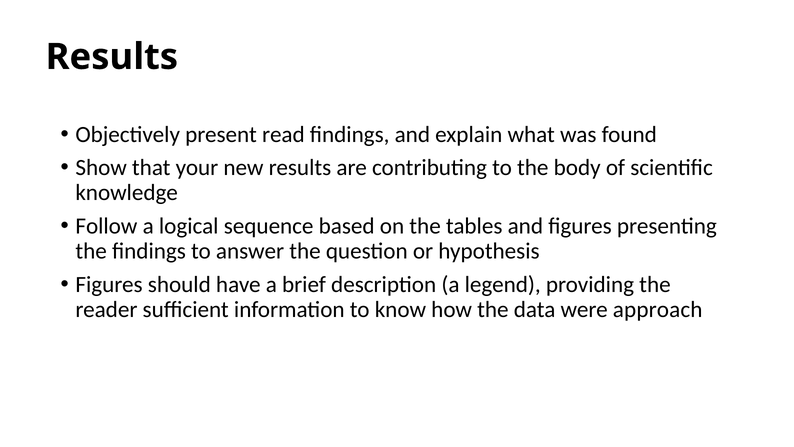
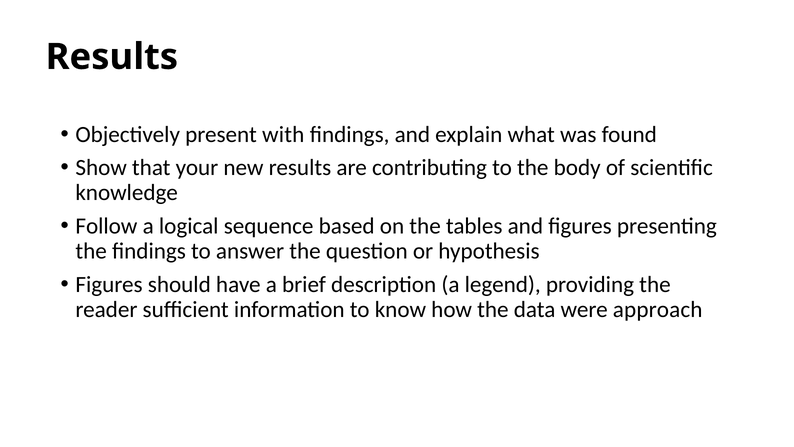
read: read -> with (283, 134)
